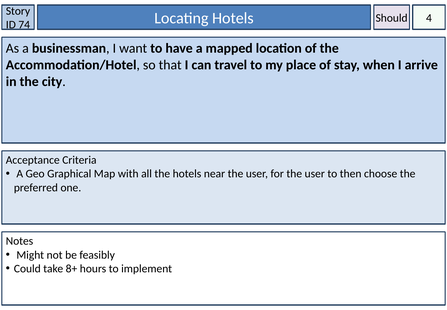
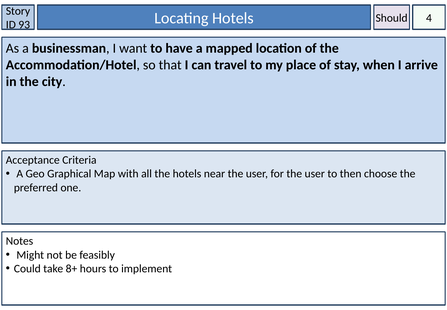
74: 74 -> 93 (24, 25)
